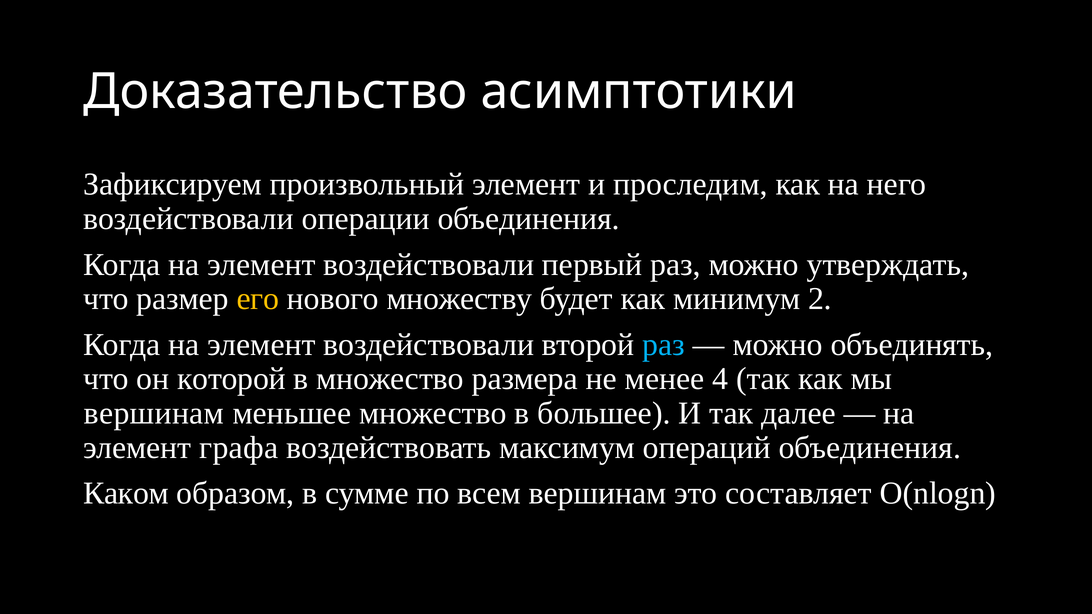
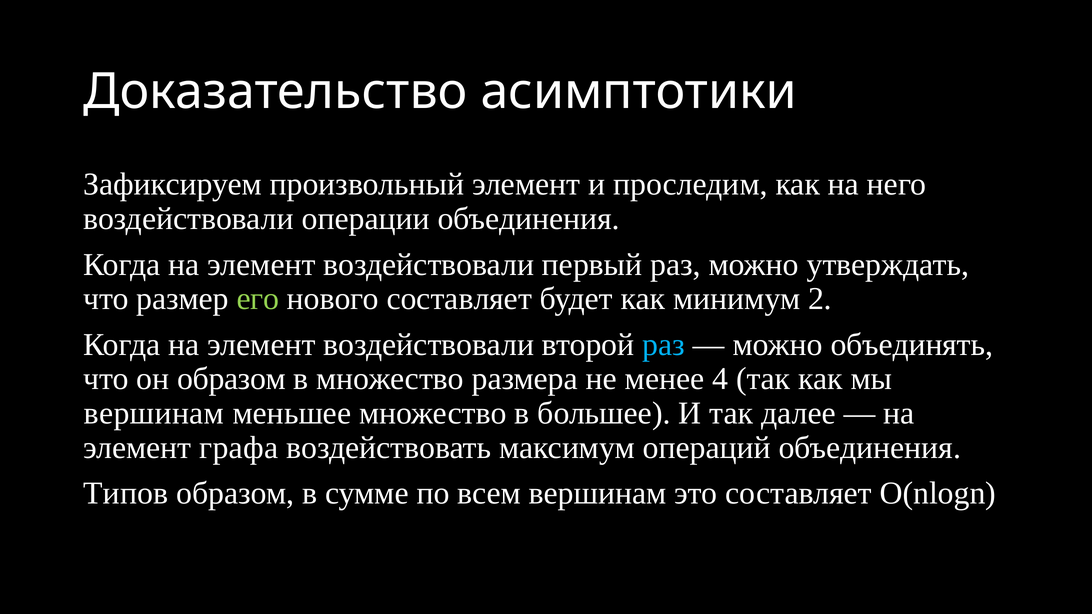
его colour: yellow -> light green (258, 299)
нового множеству: множеству -> составляет (459, 299)
он которой: которой -> образом (232, 379)
Каком: Каком -> Типов (126, 493)
